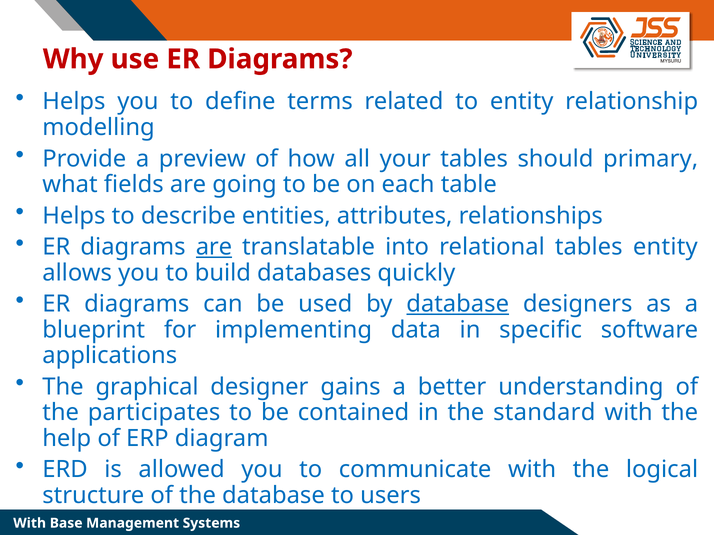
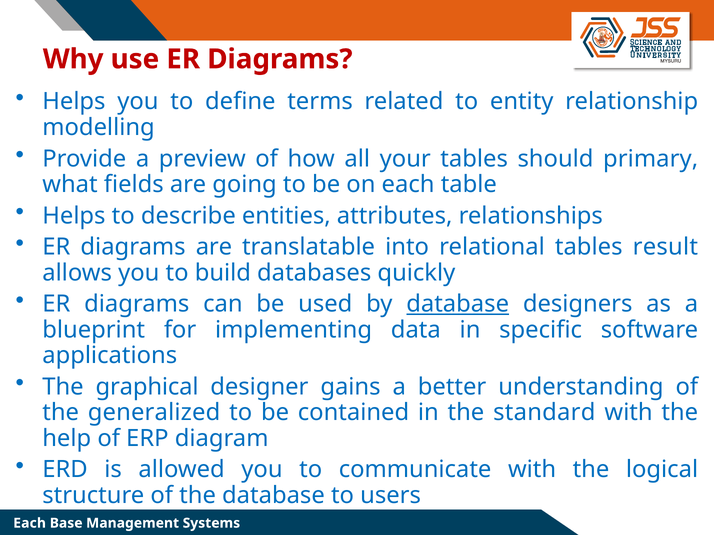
are underline: present -> none (214, 247)
tables entity: entity -> result (665, 247)
participates: participates -> generalized (154, 413)
With: With -> Each (30, 524)
